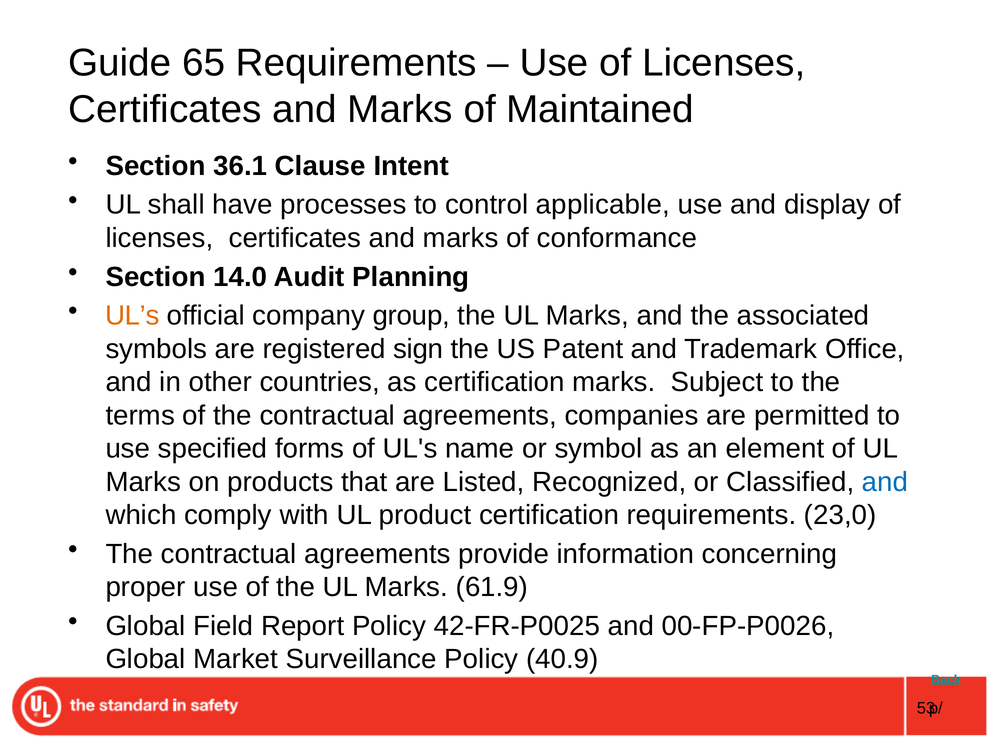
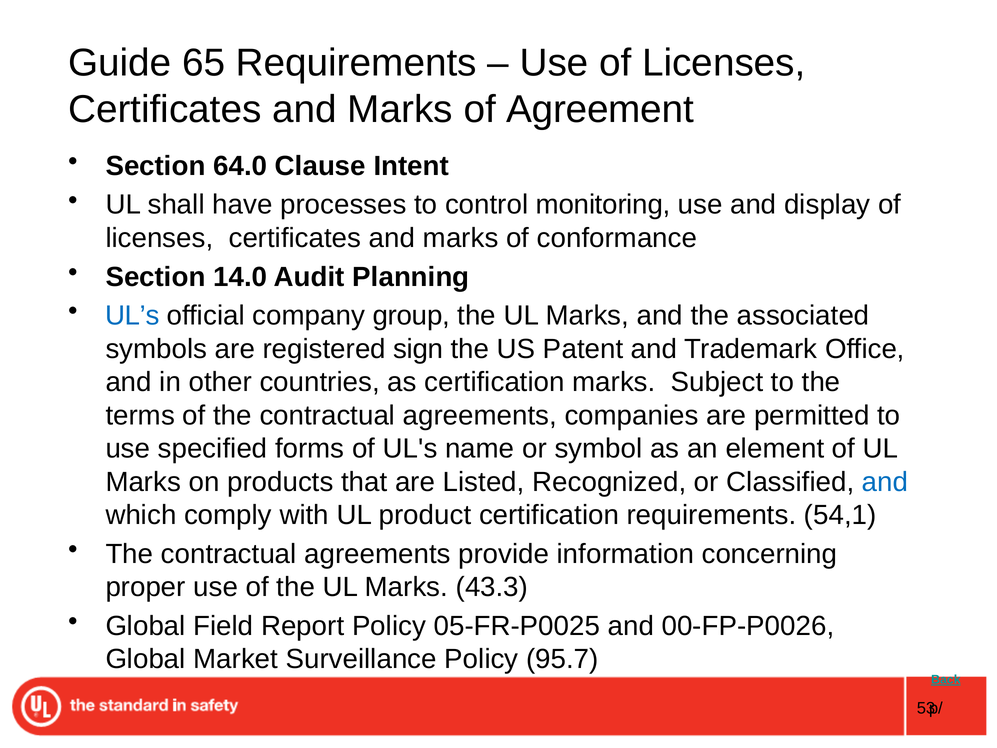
Maintained: Maintained -> Agreement (600, 110)
36.1: 36.1 -> 64.0 (240, 166)
applicable: applicable -> monitoring (603, 205)
UL’s colour: orange -> blue (132, 316)
23,0: 23,0 -> 54,1 (840, 515)
61.9: 61.9 -> 43.3 (492, 587)
42-FR-P0025: 42-FR-P0025 -> 05-FR-P0025 (517, 626)
40.9: 40.9 -> 95.7 (562, 659)
